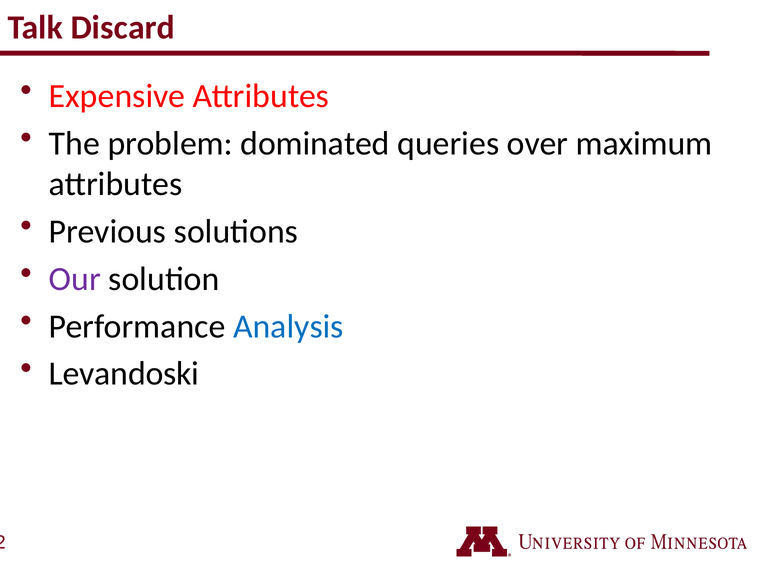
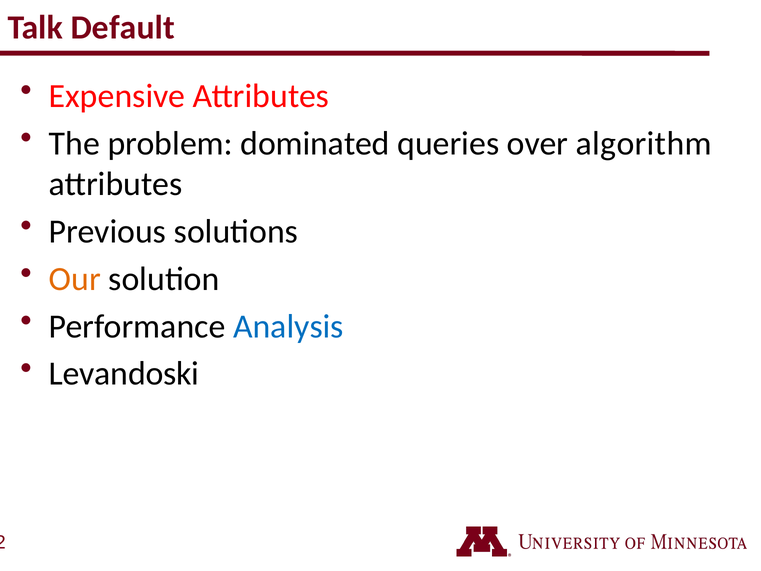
Discard: Discard -> Default (123, 28)
maximum: maximum -> algorithm (644, 144)
Our colour: purple -> orange (75, 279)
